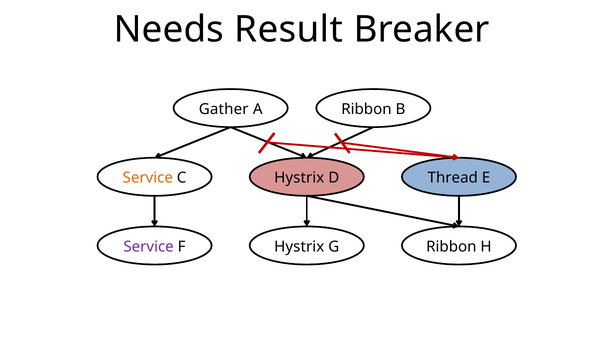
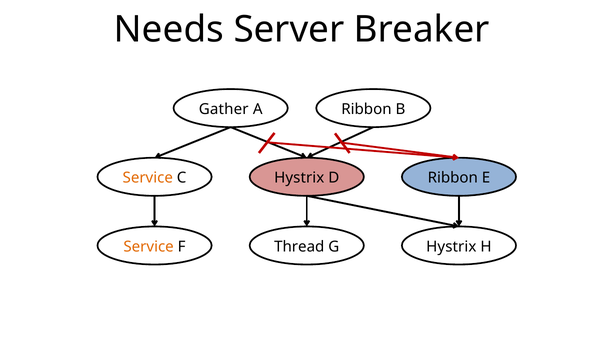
Result: Result -> Server (289, 30)
D Thread: Thread -> Ribbon (453, 178)
Service colour: purple -> orange (149, 246)
F Hystrix: Hystrix -> Thread (299, 246)
G Ribbon: Ribbon -> Hystrix (451, 246)
